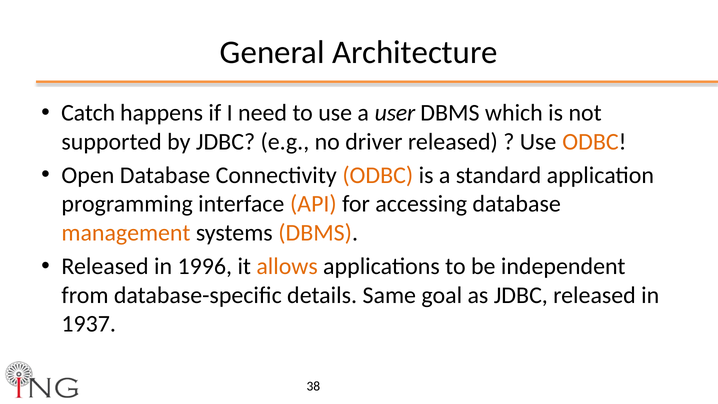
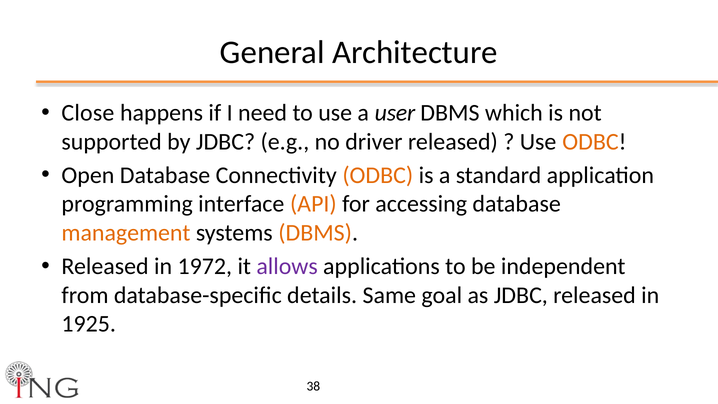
Catch: Catch -> Close (88, 113)
1996: 1996 -> 1972 (205, 266)
allows colour: orange -> purple (287, 266)
1937: 1937 -> 1925 (89, 324)
